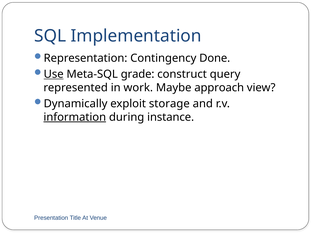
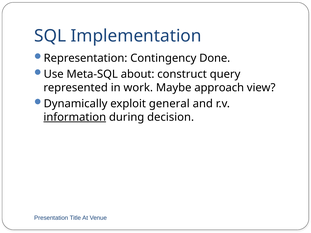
Use underline: present -> none (54, 74)
grade: grade -> about (138, 74)
storage: storage -> general (169, 104)
instance: instance -> decision (171, 117)
